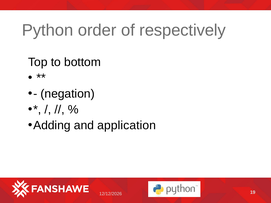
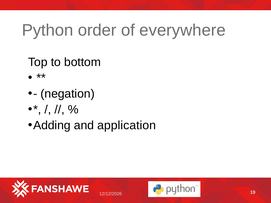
respectively: respectively -> everywhere (183, 30)
